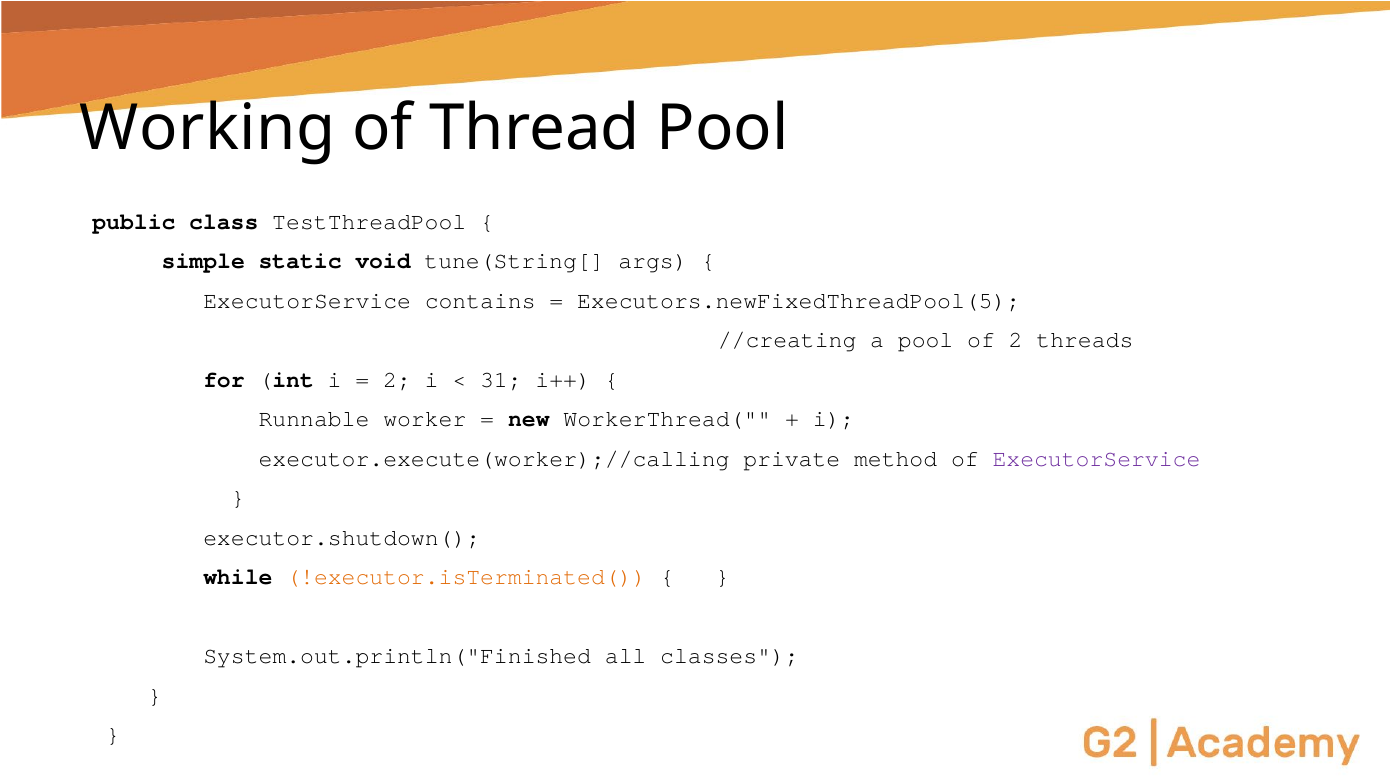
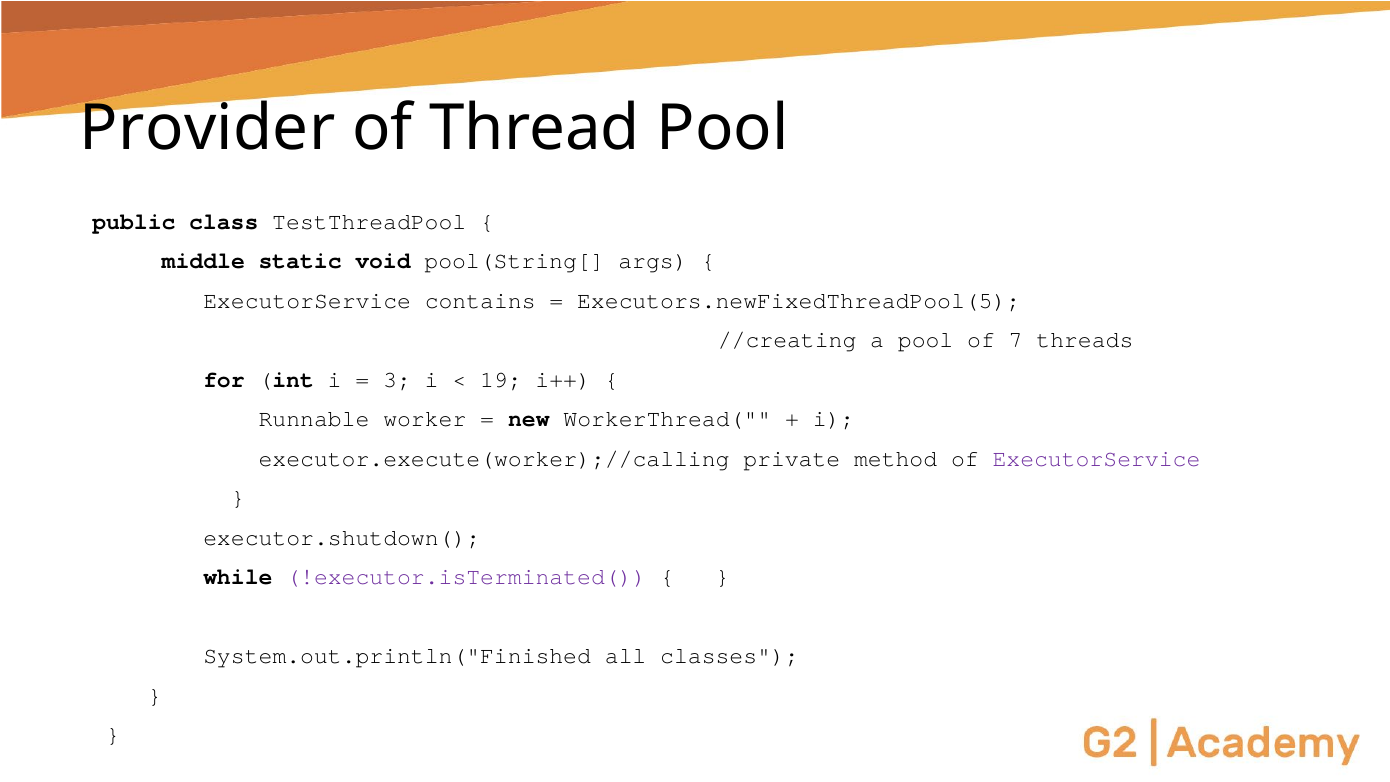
Working: Working -> Provider (208, 128)
simple: simple -> middle (203, 261)
tune(String[: tune(String[ -> pool(String[ (515, 261)
of 2: 2 -> 7 (1016, 340)
2: 2 -> 3 (397, 379)
31: 31 -> 19 (501, 379)
!executor.isTerminated( colour: orange -> purple (466, 577)
